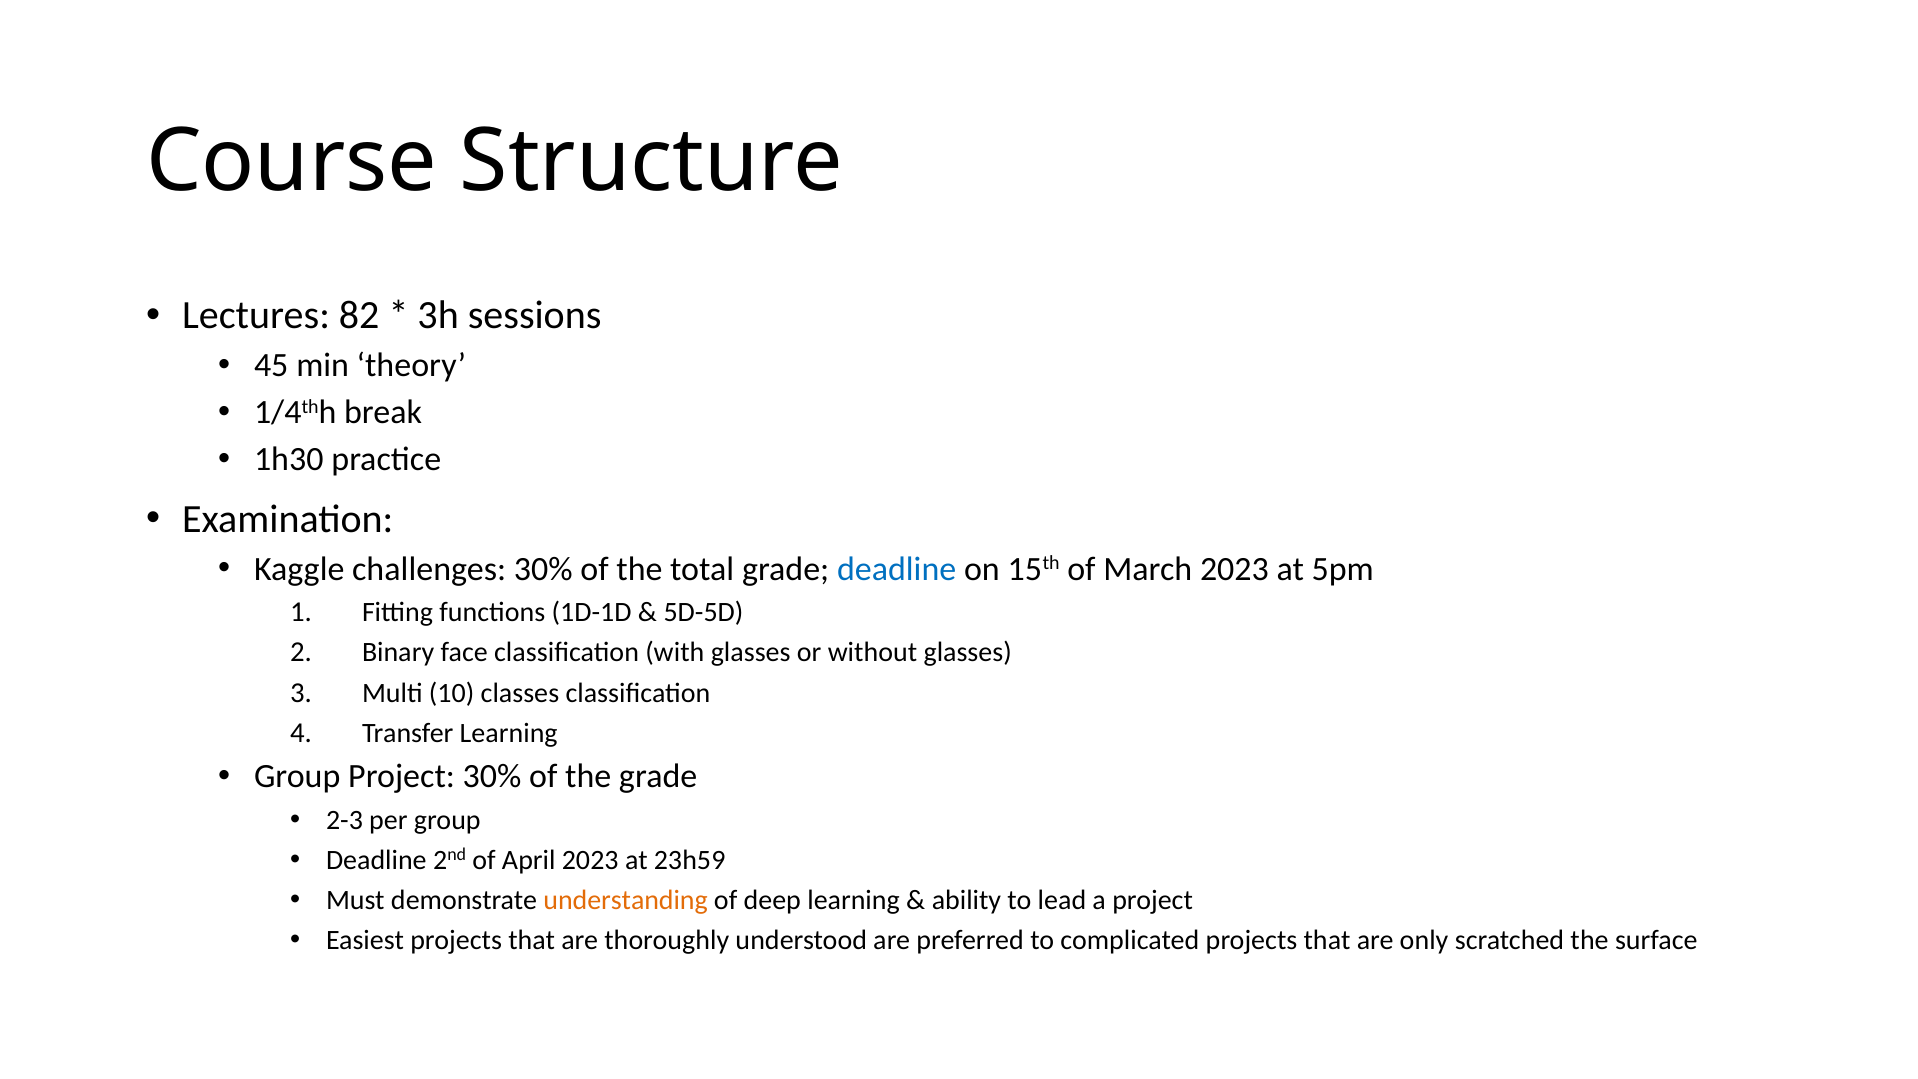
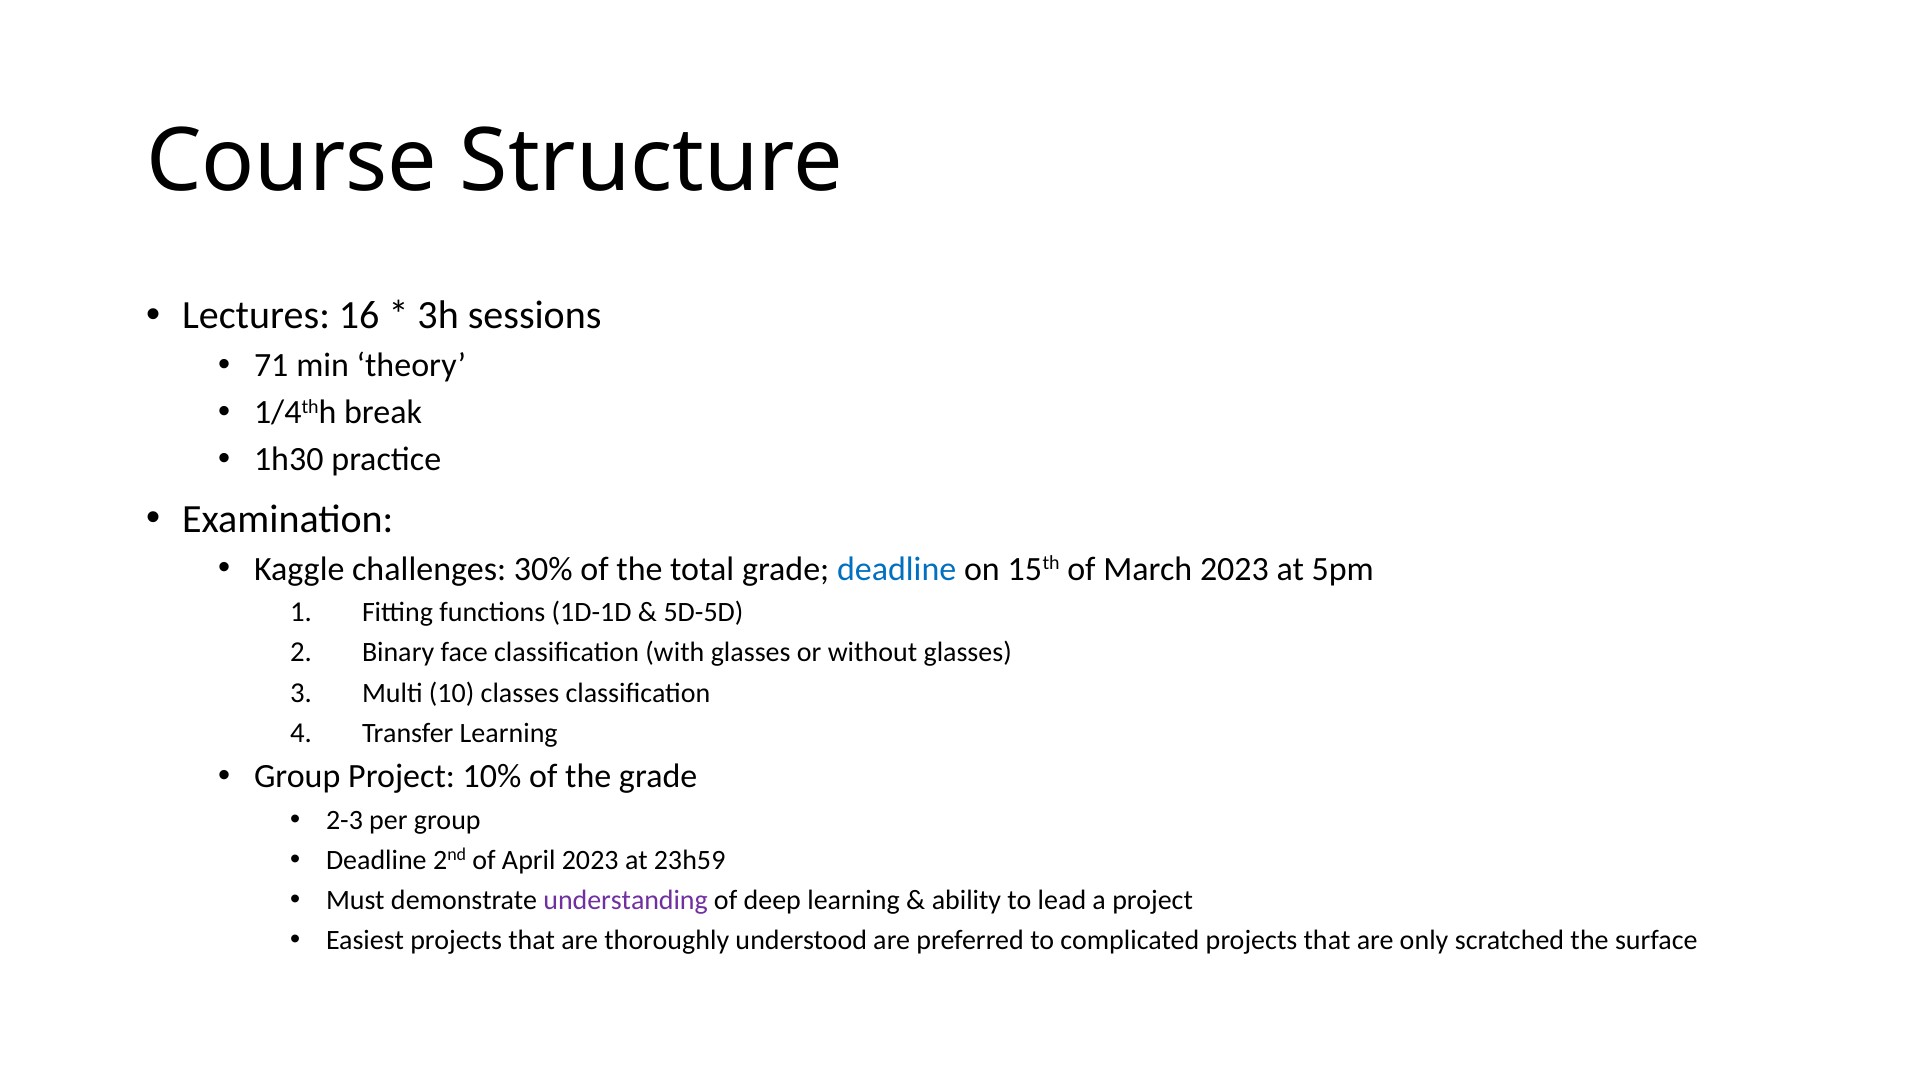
82: 82 -> 16 (359, 316)
45: 45 -> 71 (271, 366)
Project 30%: 30% -> 10% (492, 776)
understanding colour: orange -> purple (626, 900)
